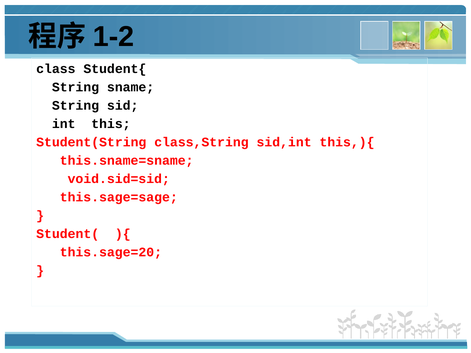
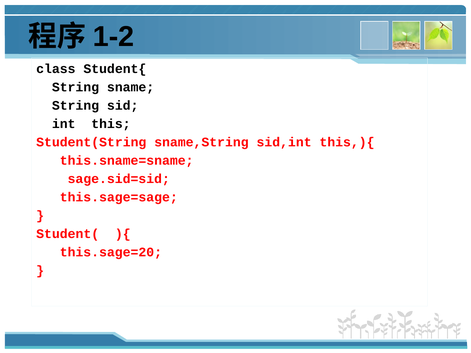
class,String: class,String -> sname,String (201, 142)
void.sid=sid: void.sid=sid -> sage.sid=sid (119, 179)
